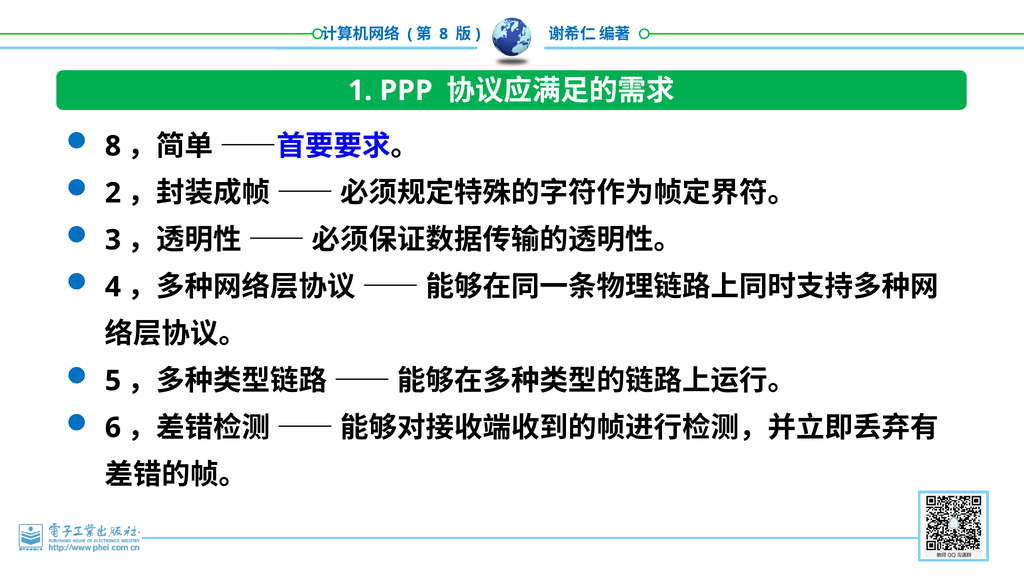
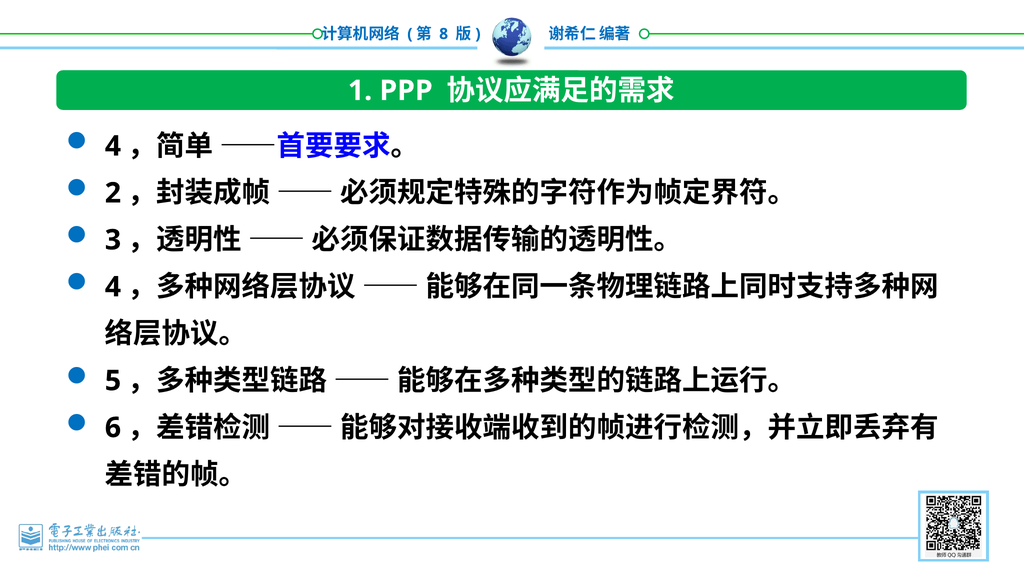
8: 8 -> 4 (113, 146)
